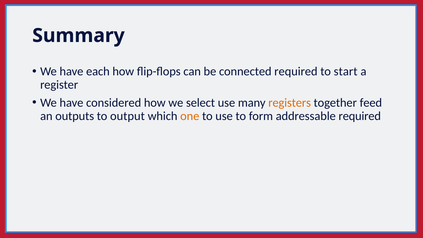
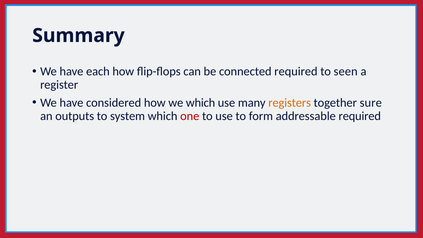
start: start -> seen (346, 72)
we select: select -> which (201, 103)
feed: feed -> sure (371, 103)
output: output -> system (128, 116)
one colour: orange -> red (190, 116)
